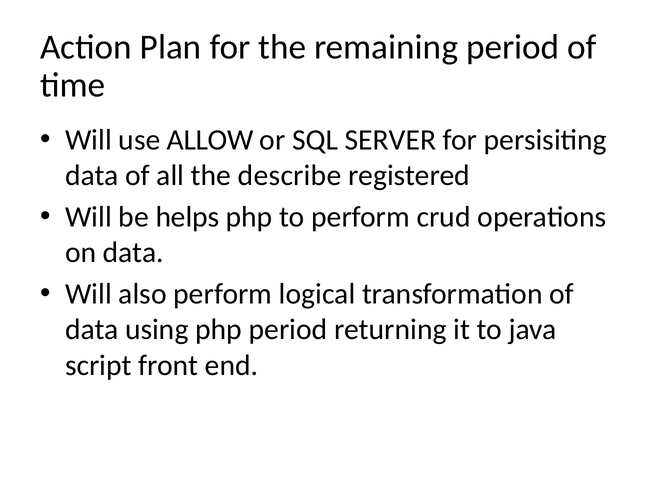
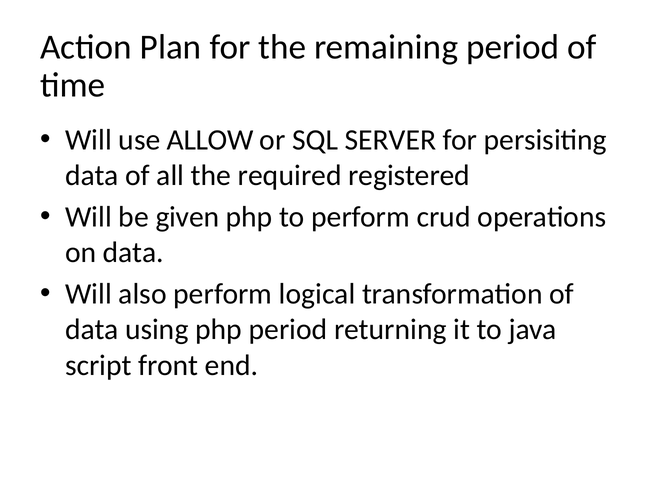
describe: describe -> required (290, 176)
helps: helps -> given (187, 217)
